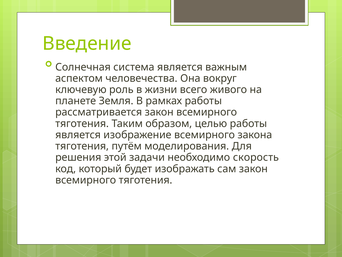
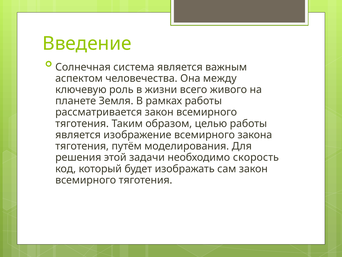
вокруг: вокруг -> между (220, 78)
